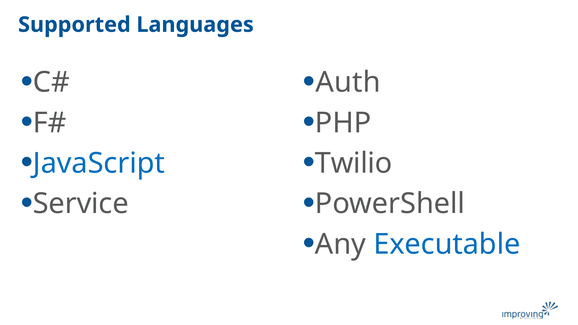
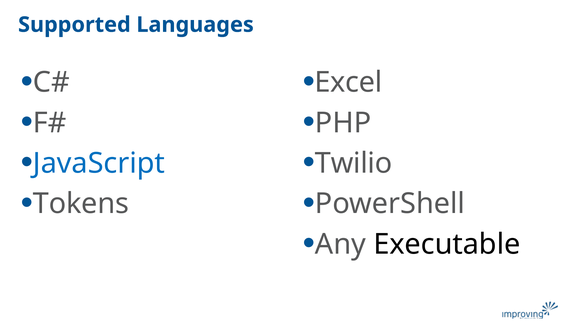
Auth: Auth -> Excel (348, 82)
Service: Service -> Tokens (81, 204)
Executable colour: blue -> black (447, 244)
